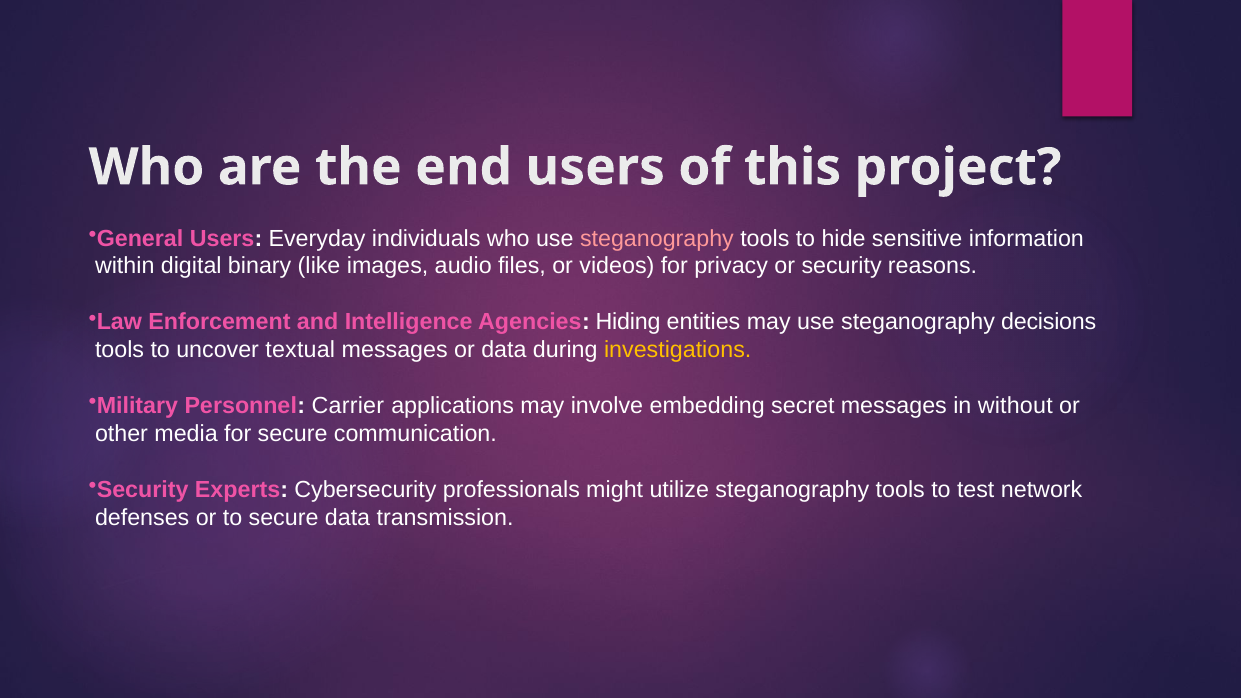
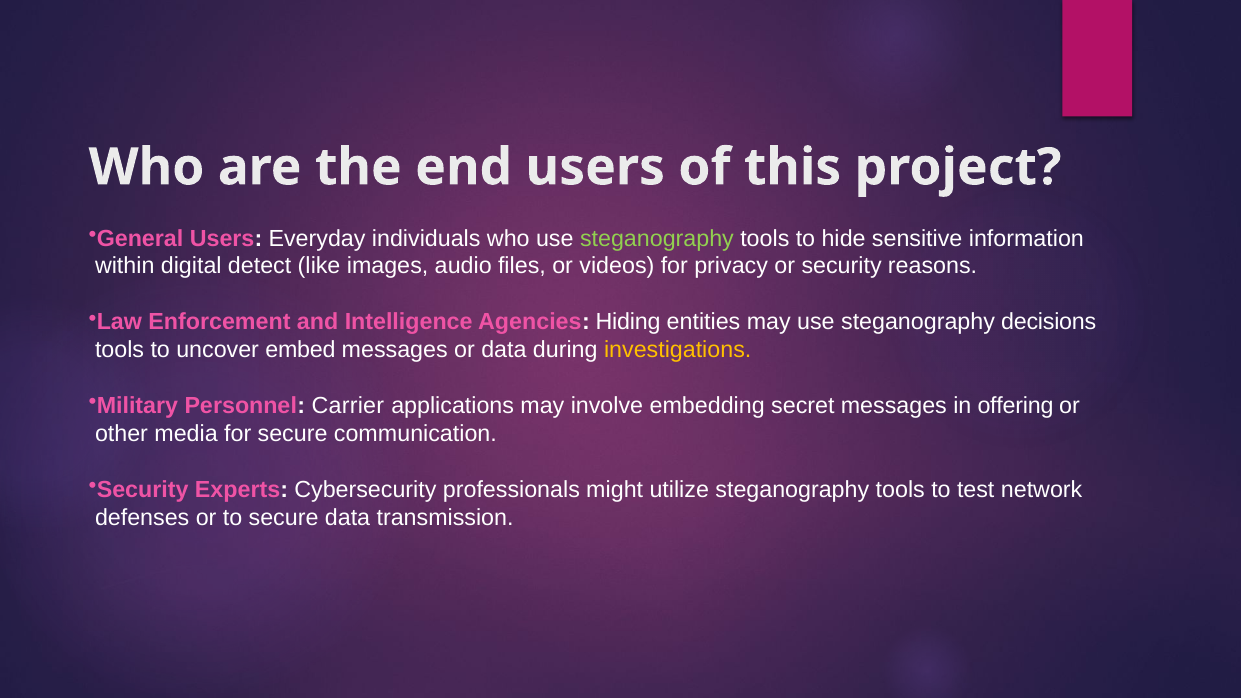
steganography colour: pink -> light green (657, 238)
binary: binary -> detect (260, 266)
textual: textual -> embed (300, 350)
without: without -> offering (1015, 406)
